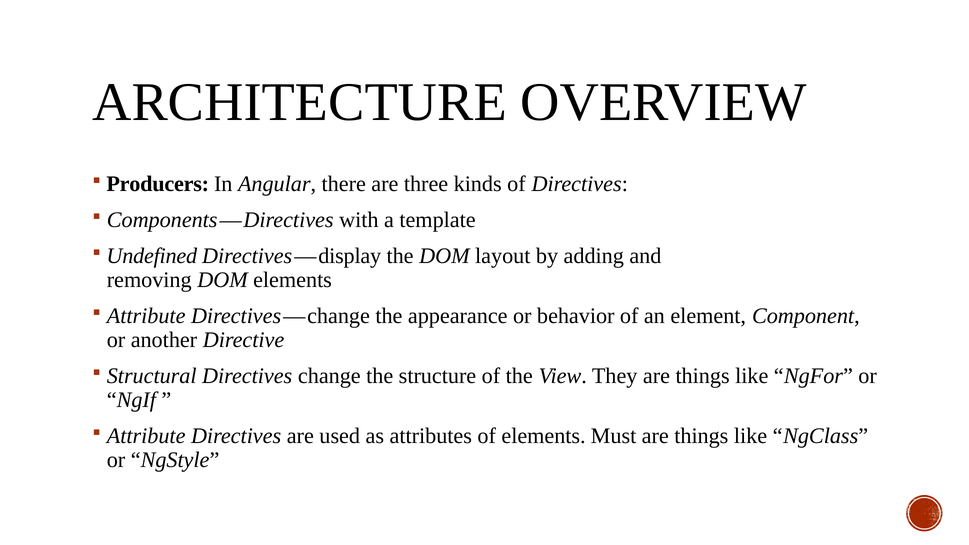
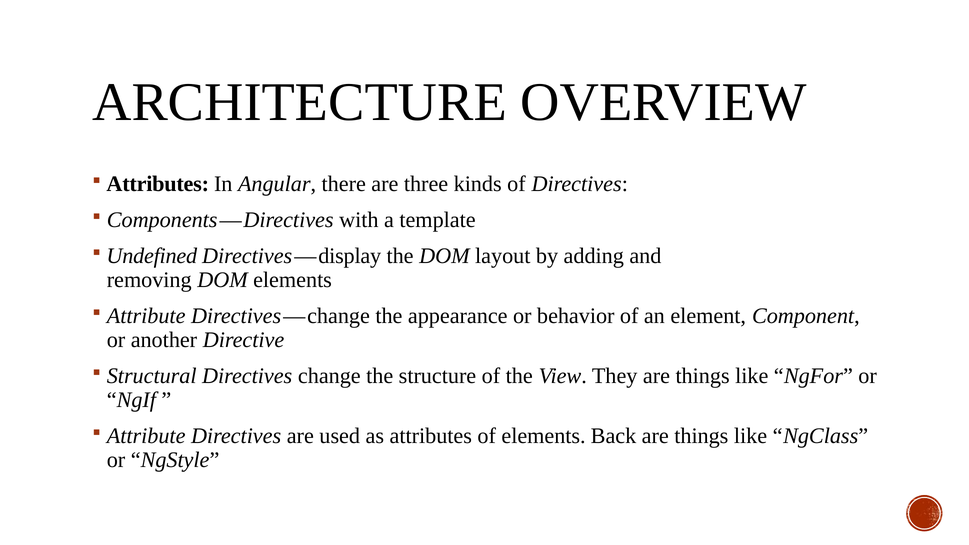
Producers: Producers -> Attributes (158, 184)
Must: Must -> Back (614, 436)
